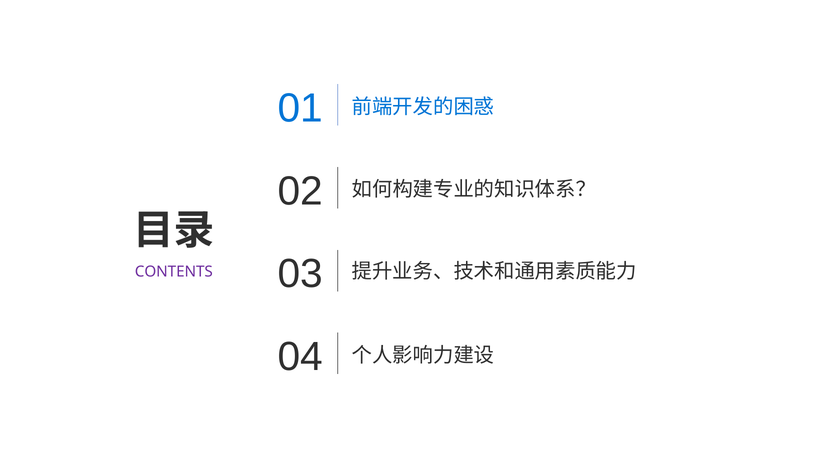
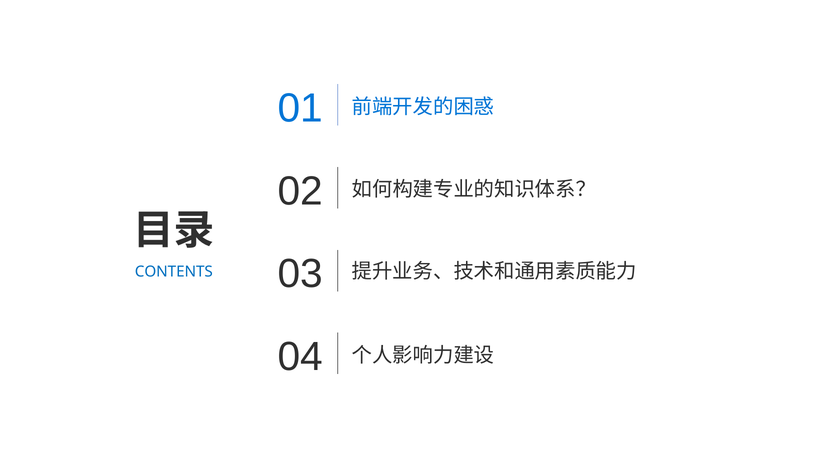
CONTENTS colour: purple -> blue (174, 272)
